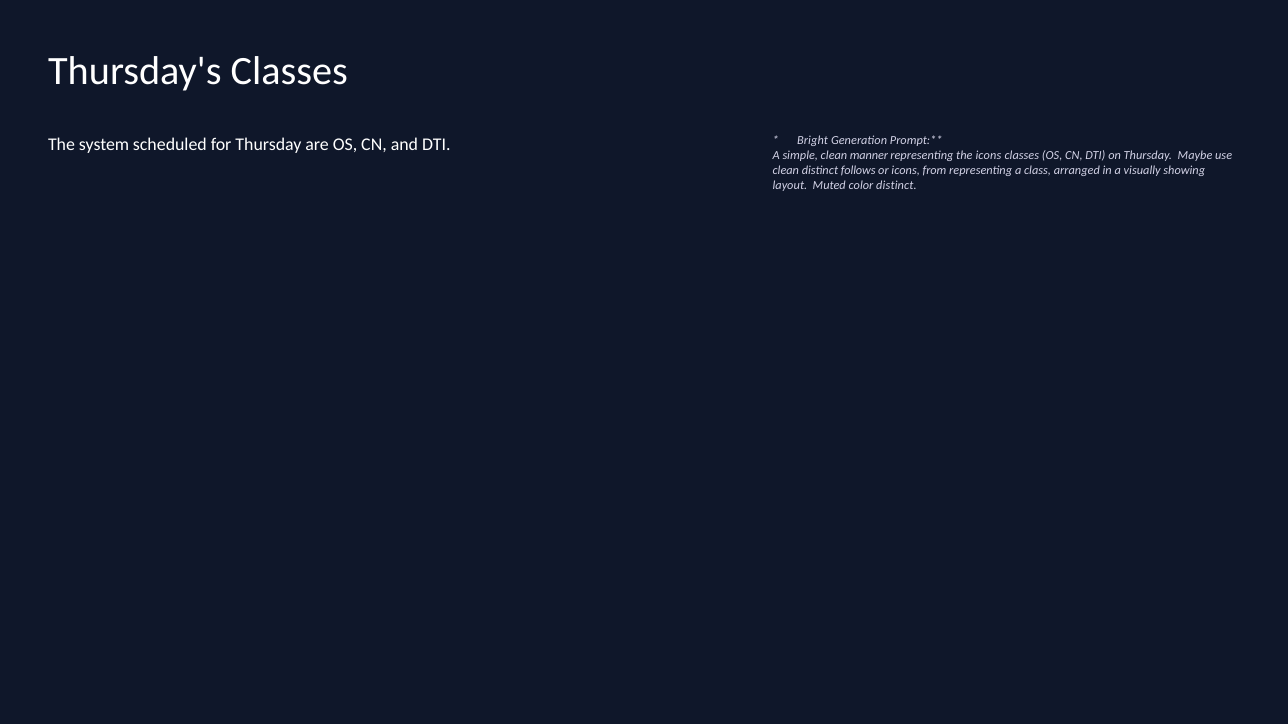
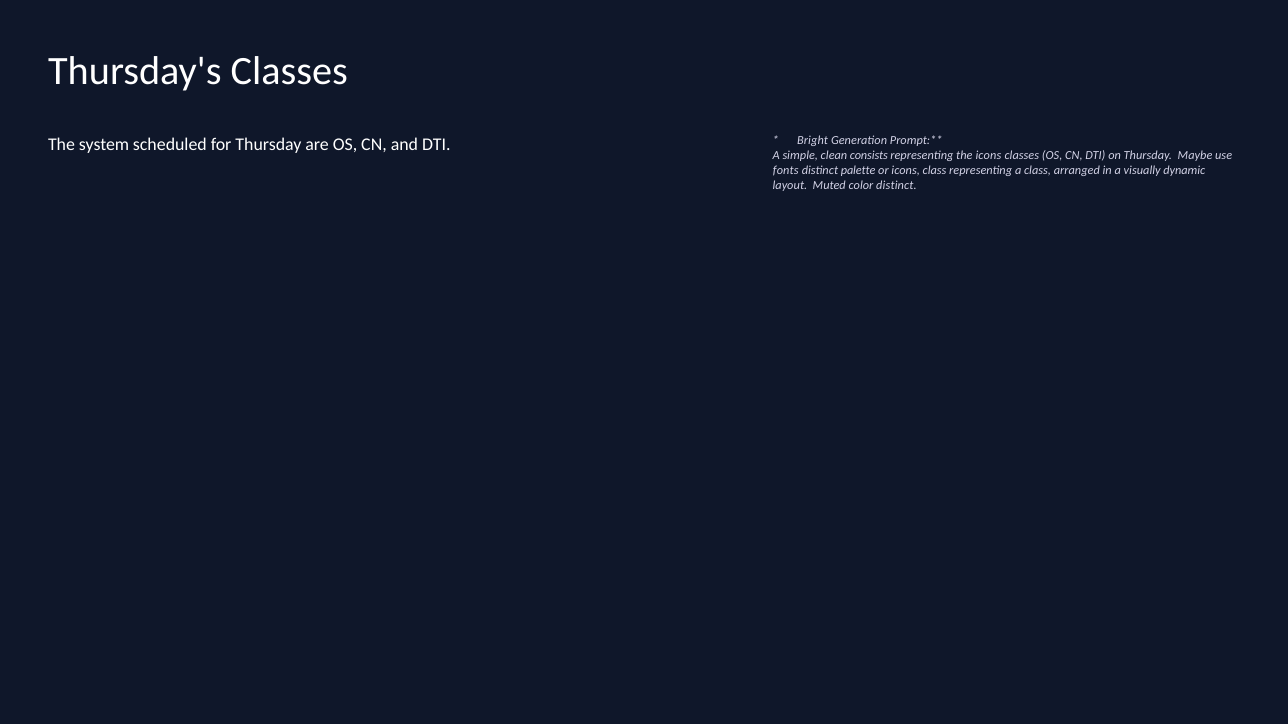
manner: manner -> consists (869, 156)
clean: clean -> fonts (786, 171)
follows: follows -> palette (858, 171)
icons from: from -> class (935, 171)
showing: showing -> dynamic (1184, 171)
